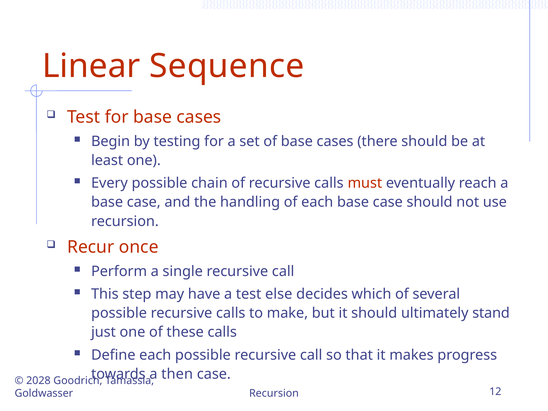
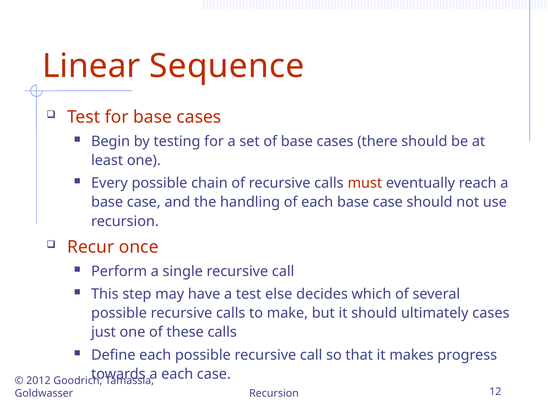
ultimately stand: stand -> cases (491, 313)
a then: then -> each (177, 374)
2028: 2028 -> 2012 (38, 381)
